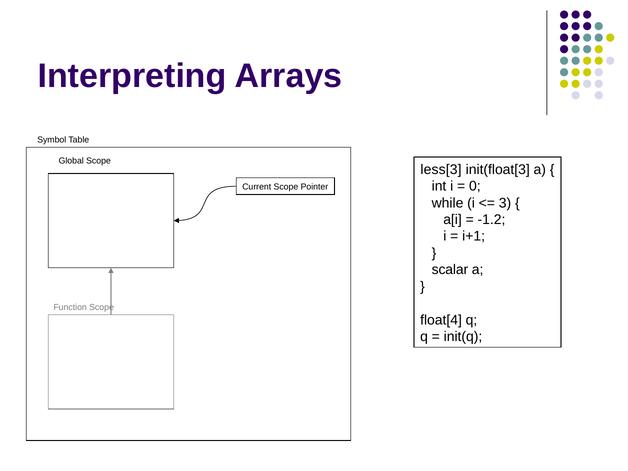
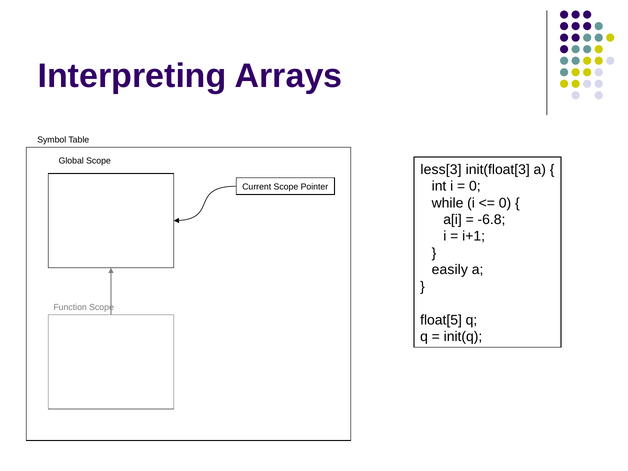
3: 3 -> 0 (505, 203)
-1.2: -1.2 -> -6.8 (492, 220)
scalar: scalar -> easily (450, 270)
float[4: float[4 -> float[5 (441, 320)
